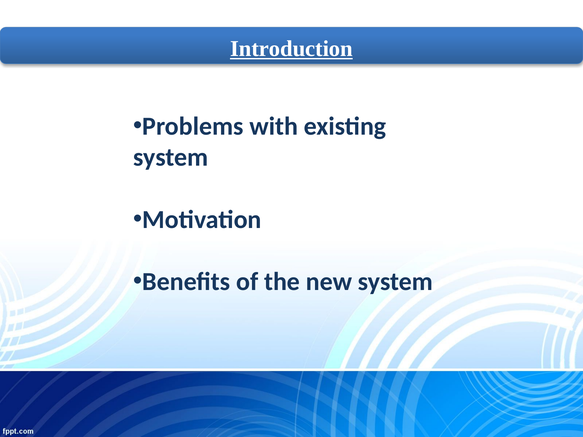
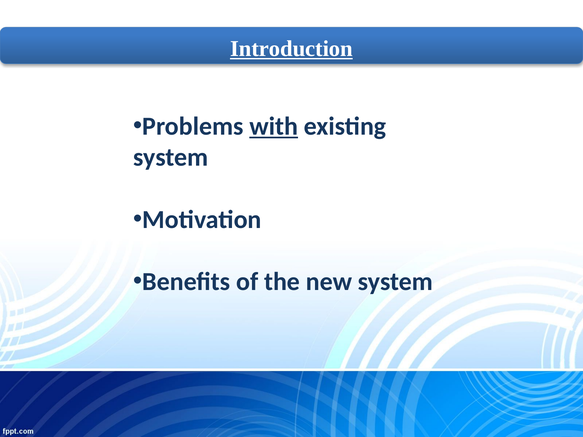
with underline: none -> present (274, 126)
